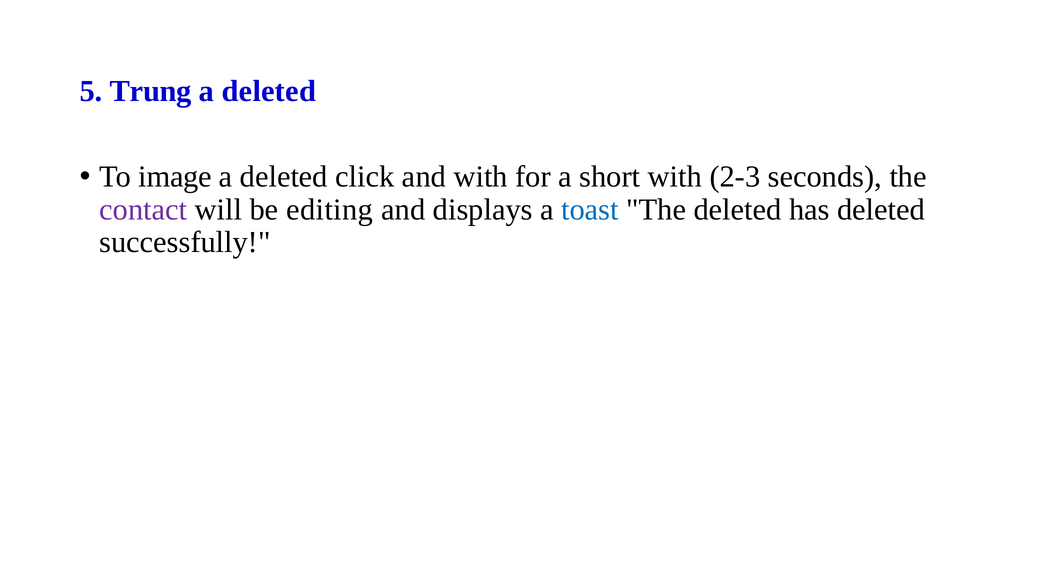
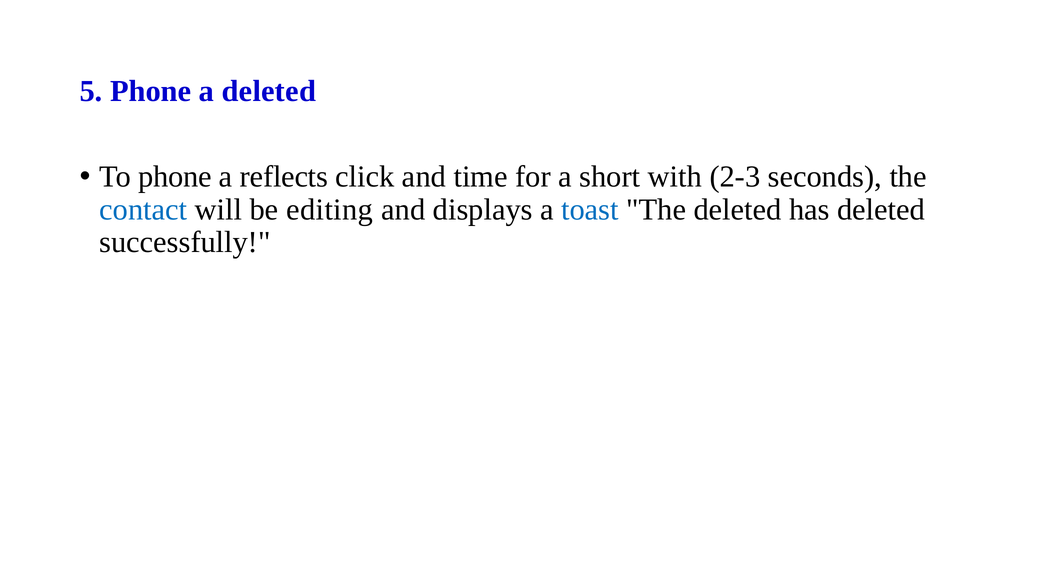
5 Trung: Trung -> Phone (151, 91)
To image: image -> phone (175, 177)
deleted: deleted -> reflects (284, 177)
and with: with -> time (481, 177)
contact colour: purple -> blue (143, 210)
